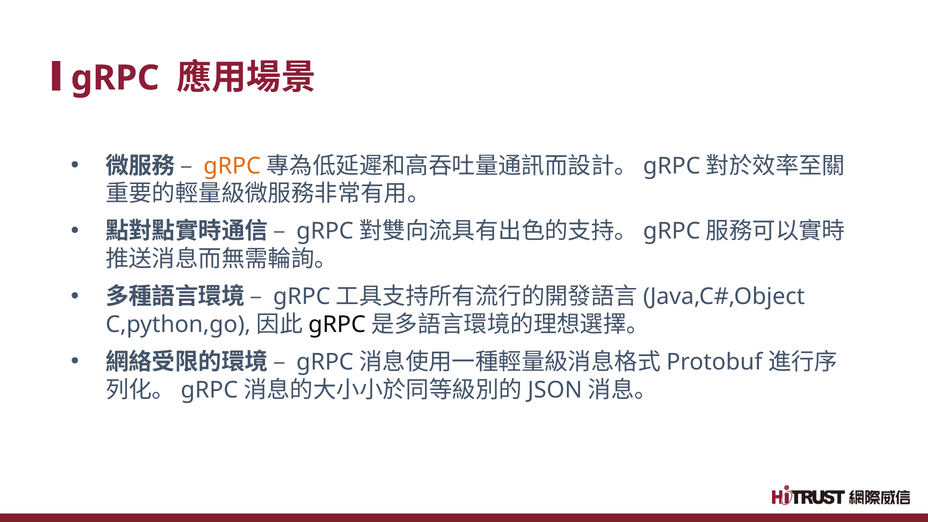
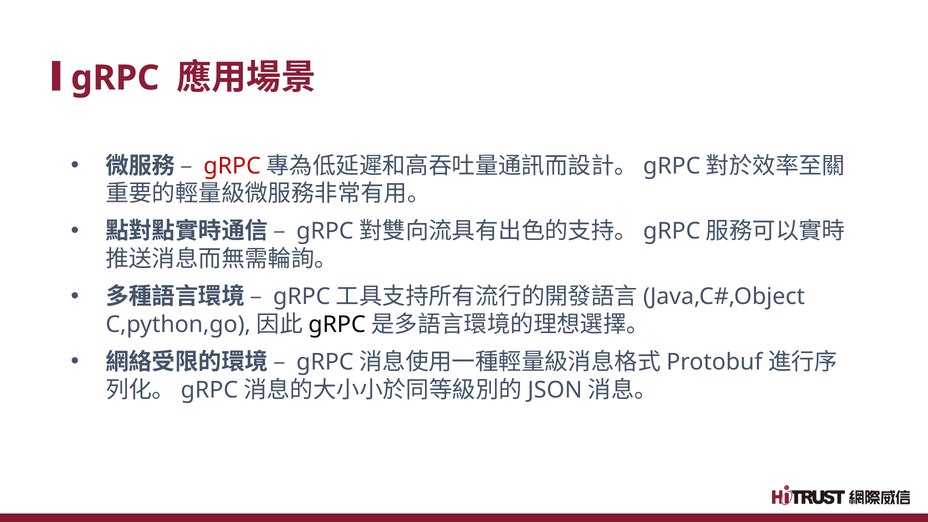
gRPC colour: orange -> red (232, 166)
